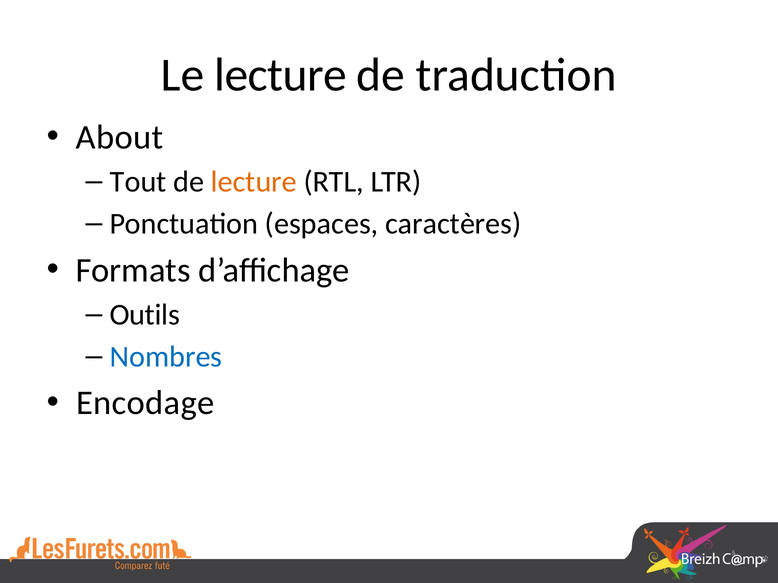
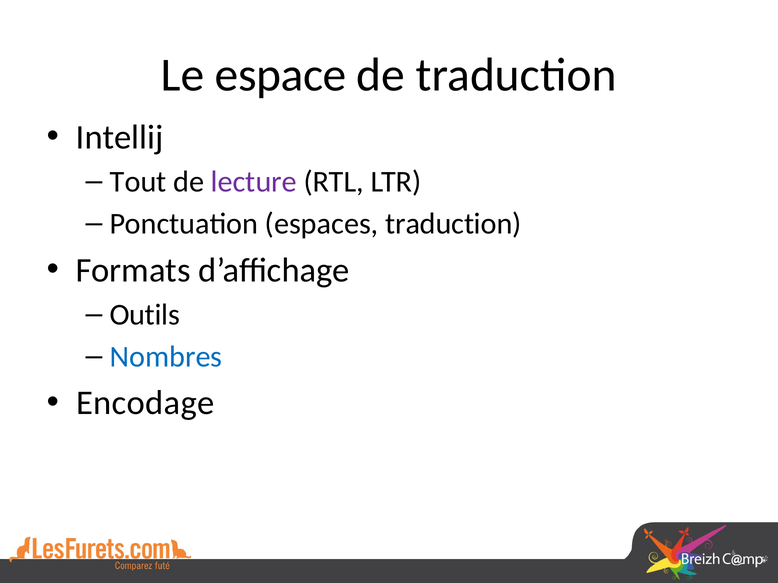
Le lecture: lecture -> espace (281, 75)
About: About -> Intellij (120, 137)
lecture colour: orange -> purple (254, 182)
espaces caractères: caractères -> traduction (453, 224)
